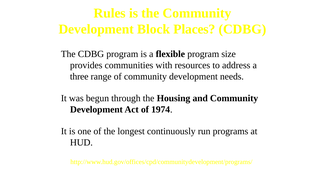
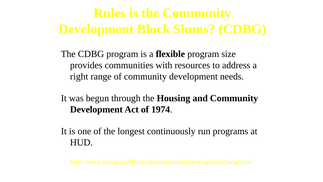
Places: Places -> Slums (194, 29)
three: three -> right (79, 76)
